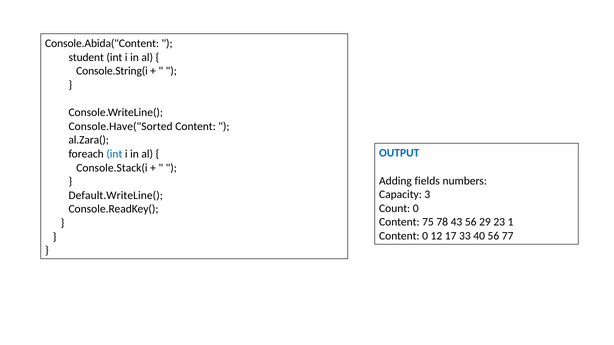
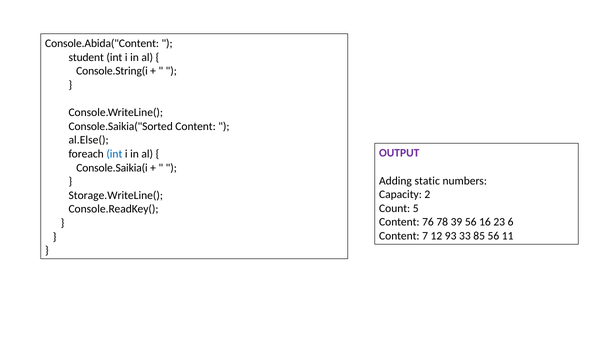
Console.Have("Sorted: Console.Have("Sorted -> Console.Saikia("Sorted (121, 127)
al.Zara(: al.Zara( -> al.Else( (89, 140)
OUTPUT colour: blue -> purple (399, 153)
Console.Stack(i: Console.Stack(i -> Console.Saikia(i (112, 168)
fields: fields -> static (427, 181)
3: 3 -> 2 (427, 195)
Default.WriteLine(: Default.WriteLine( -> Storage.WriteLine( (116, 196)
Count 0: 0 -> 5 (416, 209)
75: 75 -> 76 (428, 222)
43: 43 -> 39 (456, 222)
29: 29 -> 16 (485, 222)
1: 1 -> 6 (511, 222)
Content 0: 0 -> 7 (425, 236)
17: 17 -> 93 (451, 236)
40: 40 -> 85 (479, 236)
77: 77 -> 11 (508, 236)
